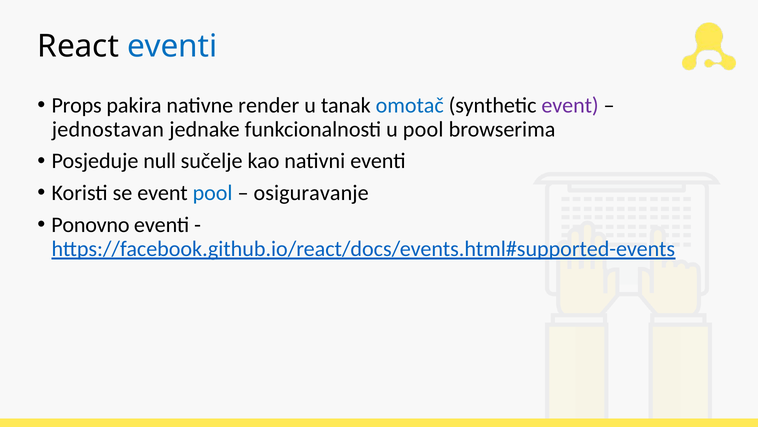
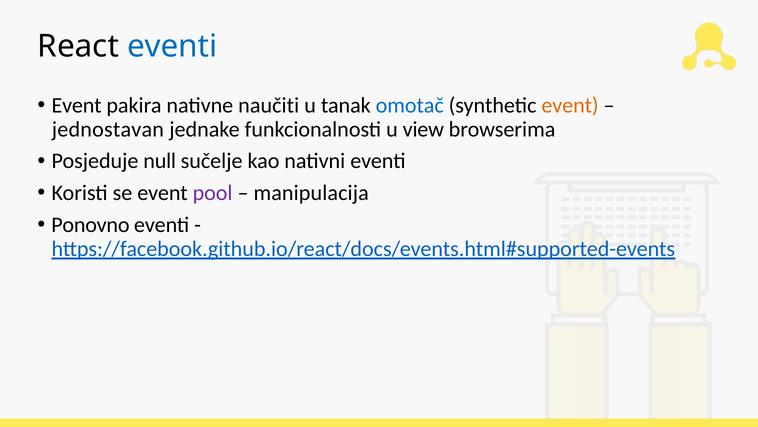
Props: Props -> Event (77, 105)
render: render -> naučiti (269, 105)
event colour: purple -> orange (570, 105)
u pool: pool -> view (423, 129)
pool colour: blue -> purple (213, 193)
osiguravanje: osiguravanje -> manipulacija (311, 193)
